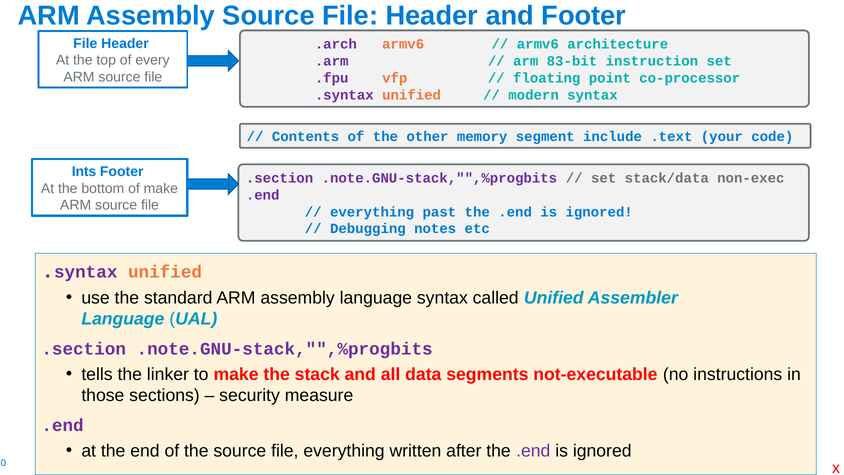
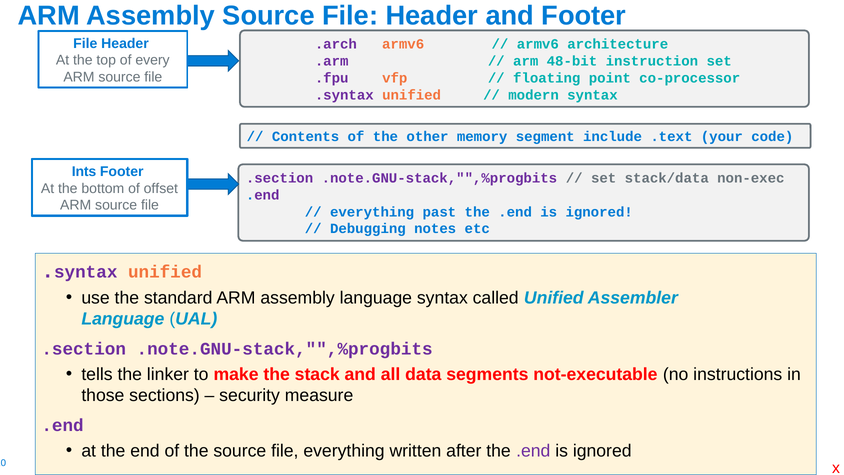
83-bit: 83-bit -> 48-bit (572, 61)
of make: make -> offset (161, 188)
